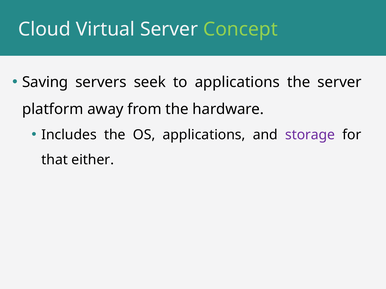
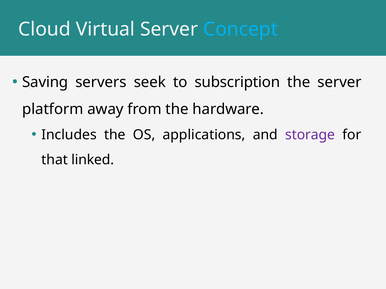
Concept colour: light green -> light blue (240, 29)
to applications: applications -> subscription (237, 82)
either: either -> linked (93, 160)
